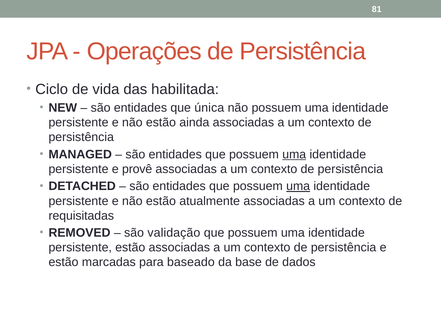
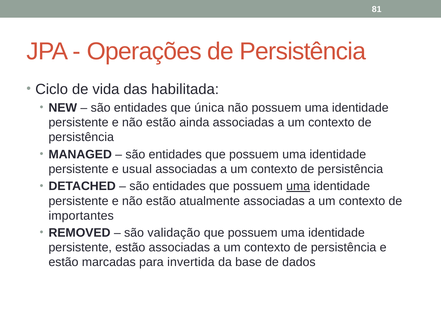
uma underline: present -> none (294, 154)
provê: provê -> usual (137, 169)
requisitadas: requisitadas -> importantes (81, 216)
baseado: baseado -> invertida (191, 262)
